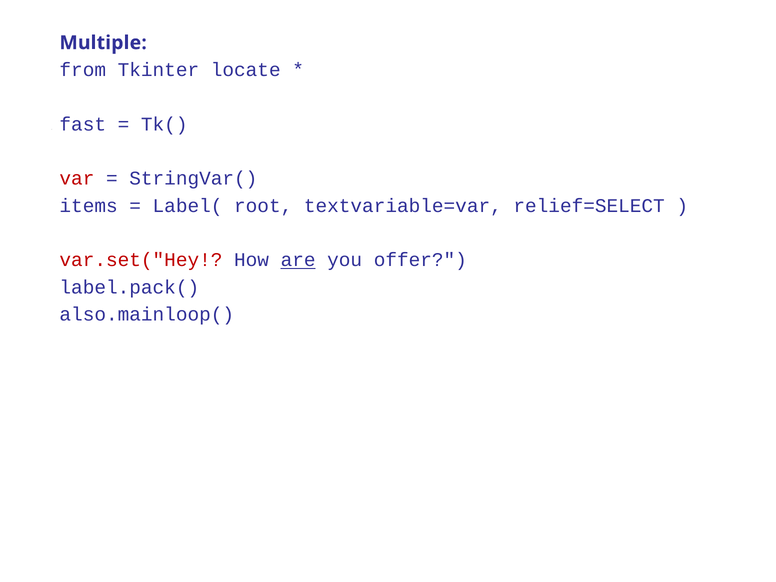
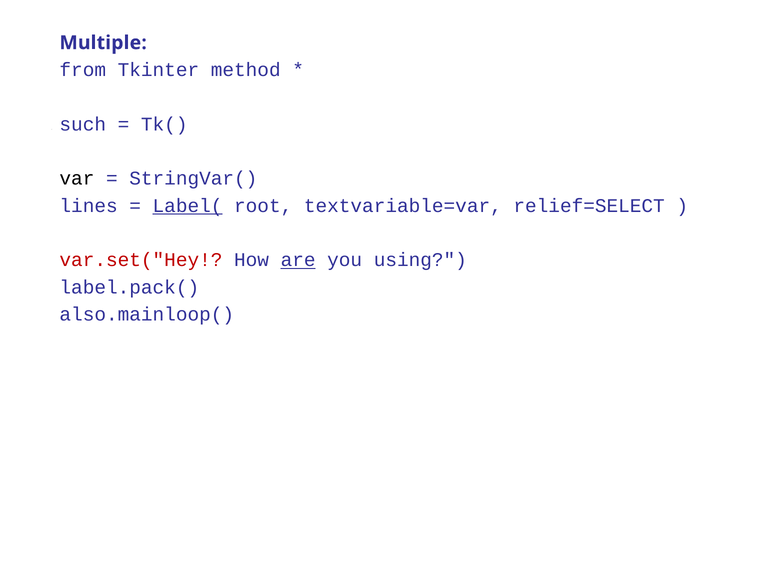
locate: locate -> method (246, 70)
fast: fast -> such (83, 124)
var colour: red -> black (77, 179)
items: items -> lines (89, 206)
Label( underline: none -> present (188, 206)
offer: offer -> using (420, 260)
